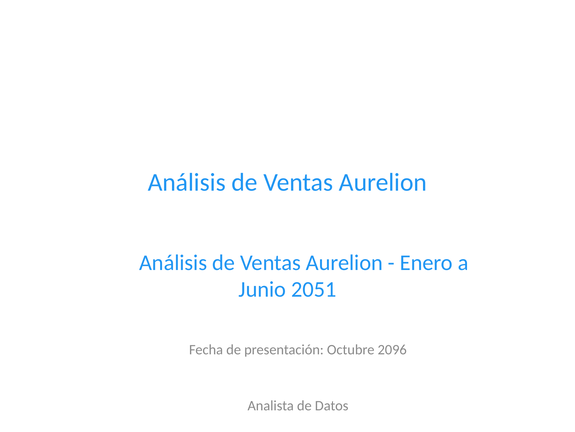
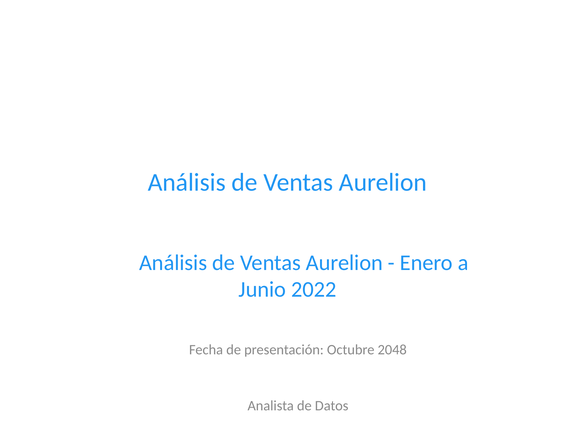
2051: 2051 -> 2022 (314, 289)
2096: 2096 -> 2048 (392, 349)
